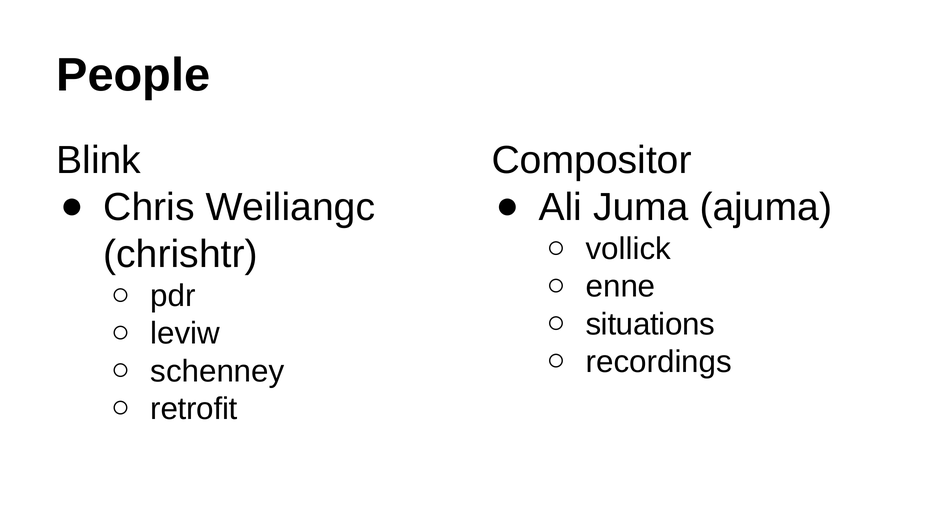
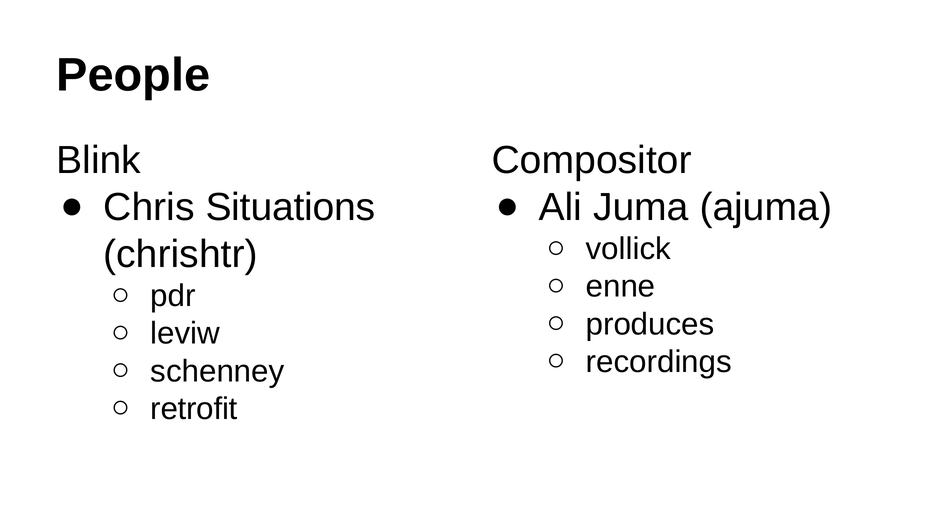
Weiliangc: Weiliangc -> Situations (290, 207)
situations: situations -> produces (650, 324)
